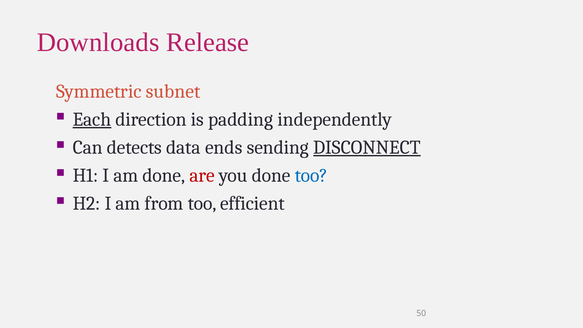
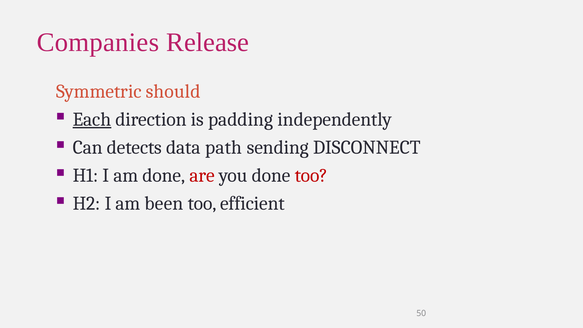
Downloads: Downloads -> Companies (98, 42)
subnet: subnet -> should (173, 91)
ends: ends -> path (224, 147)
DISCONNECT underline: present -> none (367, 147)
too colour: blue -> red (311, 175)
from: from -> been (164, 203)
